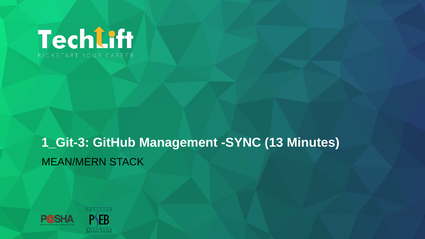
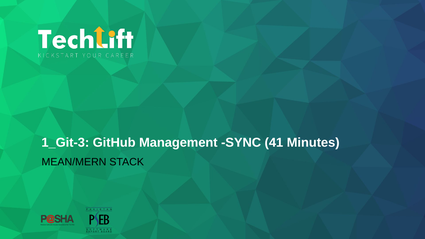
13: 13 -> 41 (274, 142)
